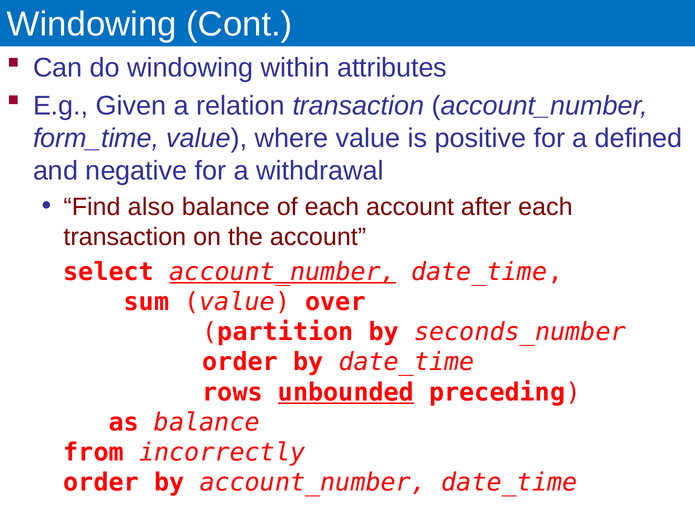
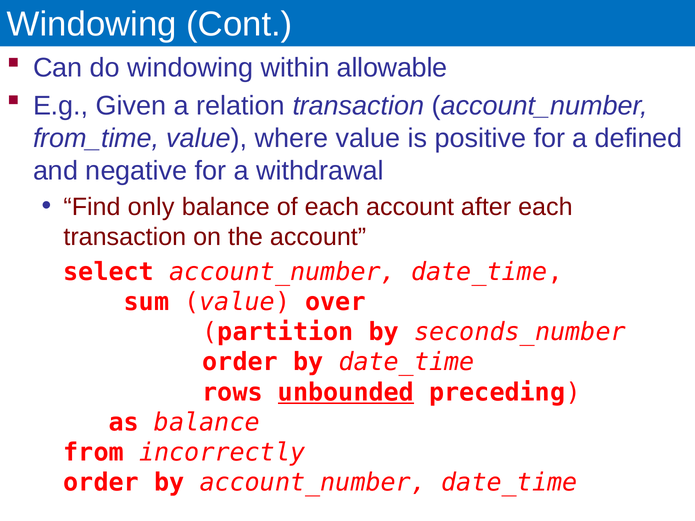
attributes: attributes -> allowable (392, 68)
form_time: form_time -> from_time (96, 138)
also: also -> only (151, 207)
account_number underline: present -> none (283, 272)
